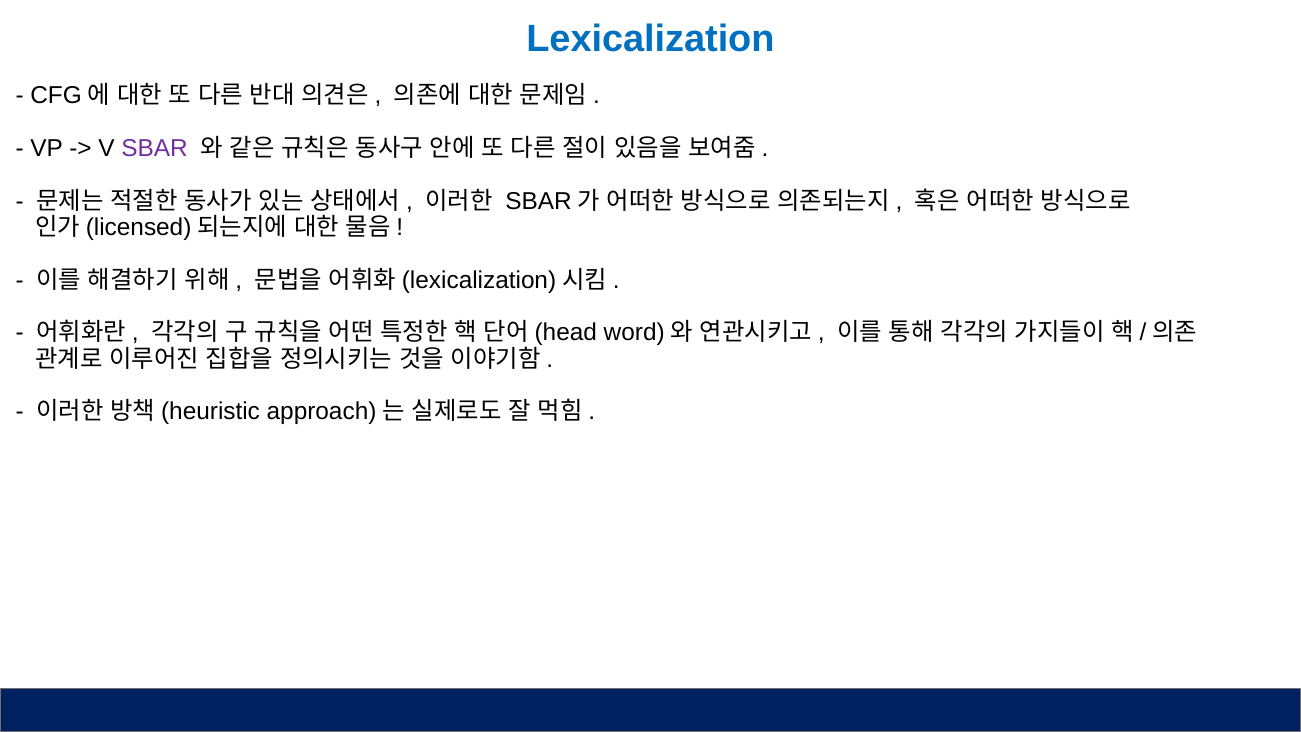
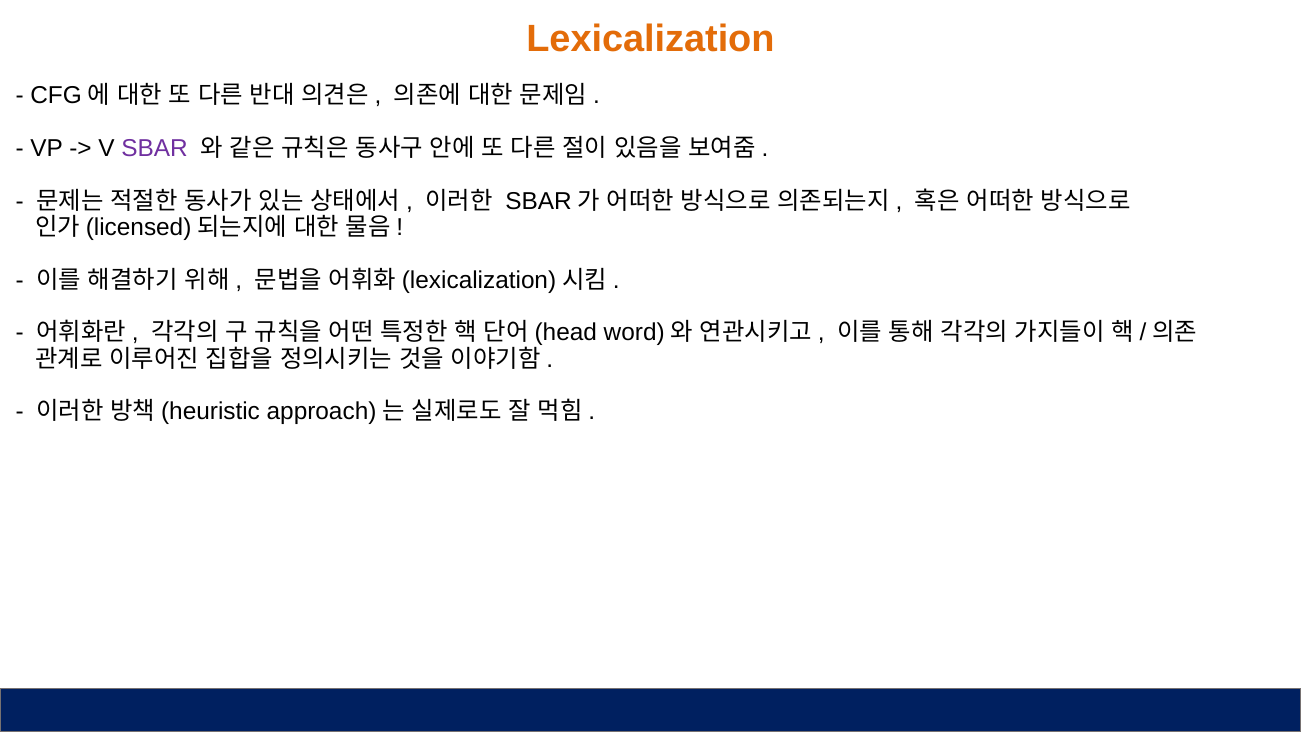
Lexicalization colour: blue -> orange (650, 39)
